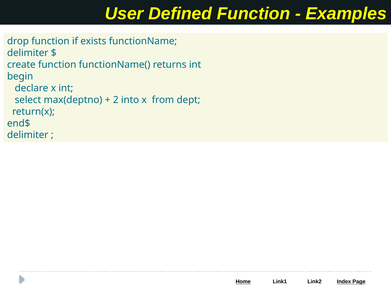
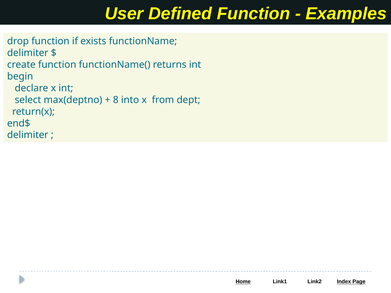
2: 2 -> 8 (116, 100)
